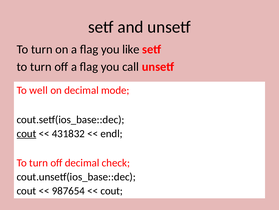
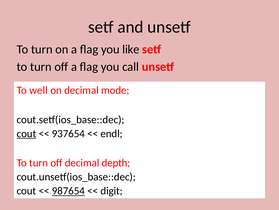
431832: 431832 -> 937654 (68, 133)
check: check -> depth (116, 162)
987654 underline: none -> present (68, 190)
cout: cout -> digit (112, 190)
